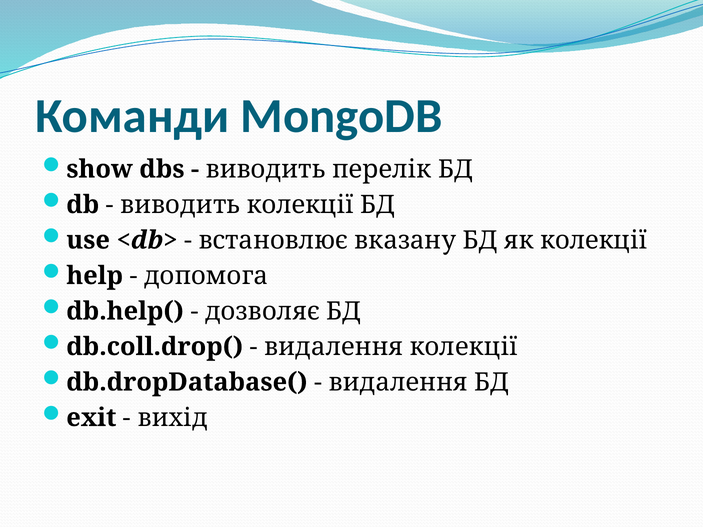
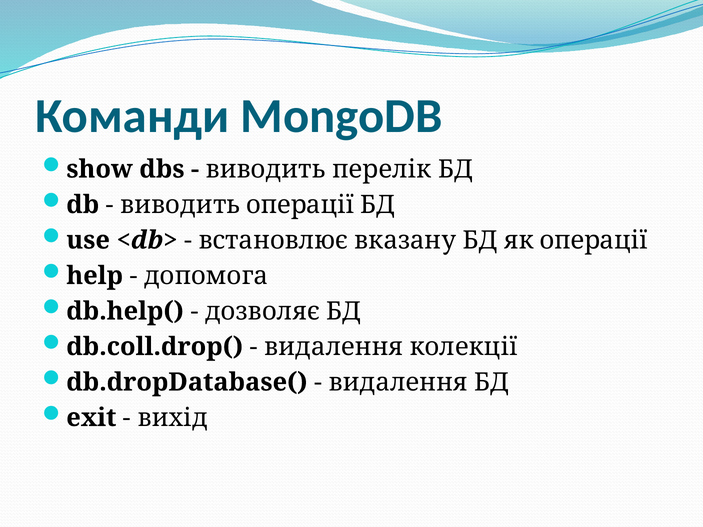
виводить колекції: колекції -> операції (300, 205)
як колекції: колекції -> операції (594, 240)
